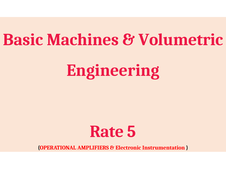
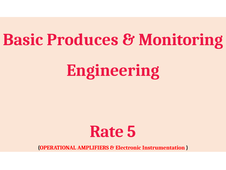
Machines: Machines -> Produces (83, 40)
Volumetric: Volumetric -> Monitoring (181, 40)
